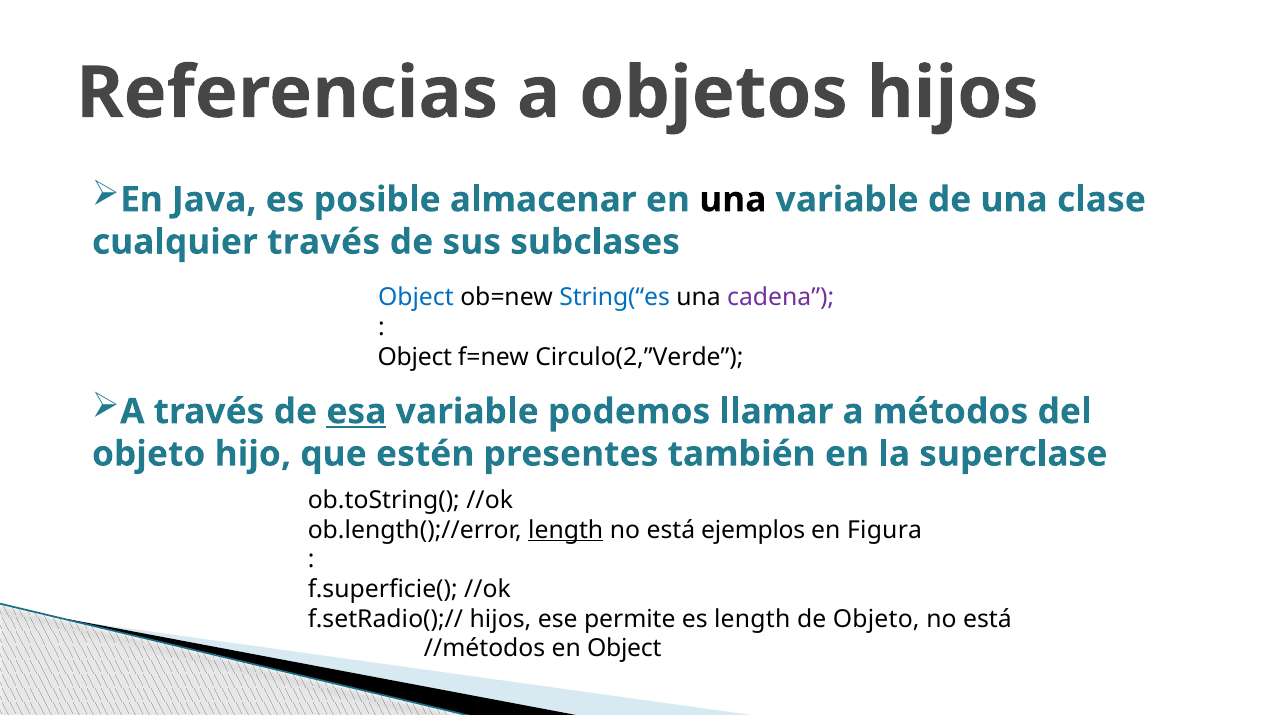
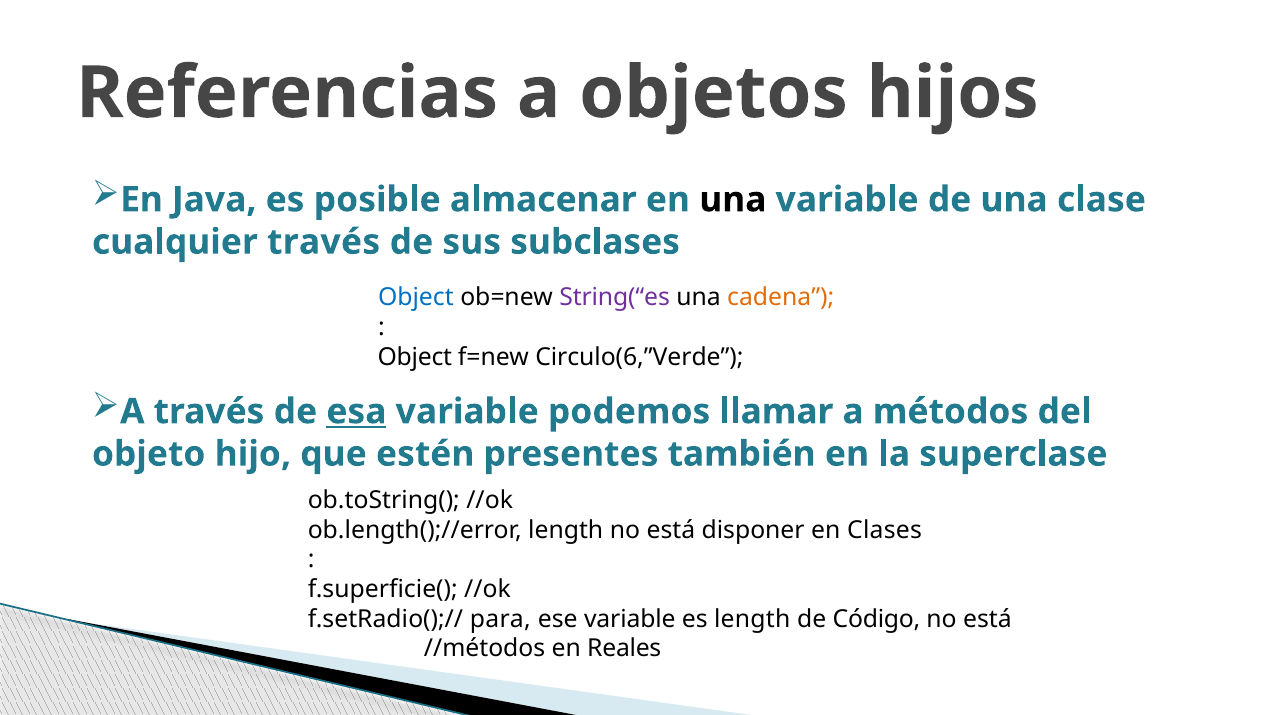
String(“es colour: blue -> purple (615, 298)
cadena colour: purple -> orange (781, 298)
Circulo(2,”Verde: Circulo(2,”Verde -> Circulo(6,”Verde (639, 357)
length underline: present -> none (566, 530)
ejemplos: ejemplos -> disponer (753, 530)
Figura: Figura -> Clases (885, 530)
f.setRadio();// hijos: hijos -> para (500, 620)
ese permite: permite -> variable (630, 620)
de Objeto: Objeto -> Código (876, 620)
en Object: Object -> Reales (624, 649)
